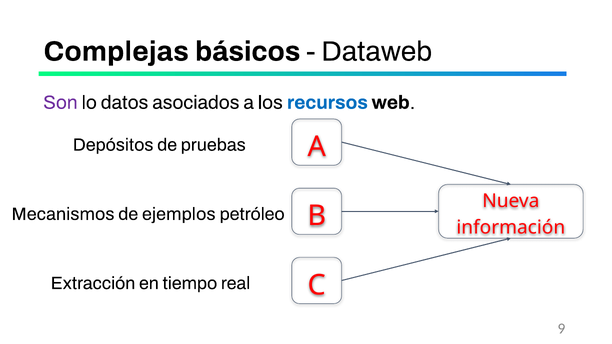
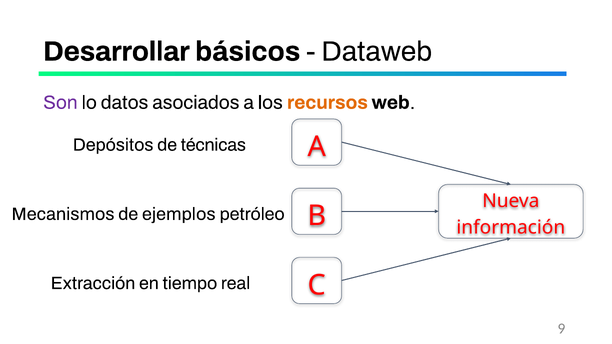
Complejas: Complejas -> Desarrollar (116, 51)
recursos colour: blue -> orange (327, 103)
pruebas: pruebas -> técnicas (213, 145)
